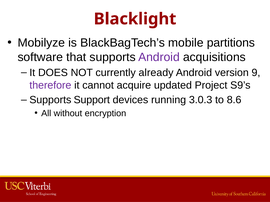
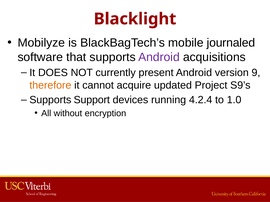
partitions: partitions -> journaled (231, 43)
already: already -> present (156, 73)
therefore colour: purple -> orange (50, 85)
3.0.3: 3.0.3 -> 4.2.4 (201, 100)
8.6: 8.6 -> 1.0 (234, 100)
